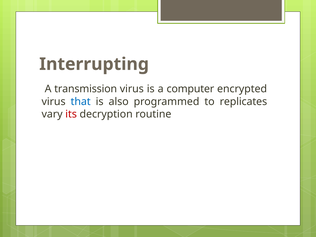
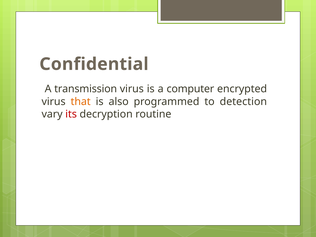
Interrupting: Interrupting -> Confidential (94, 64)
that colour: blue -> orange (81, 102)
replicates: replicates -> detection (243, 102)
